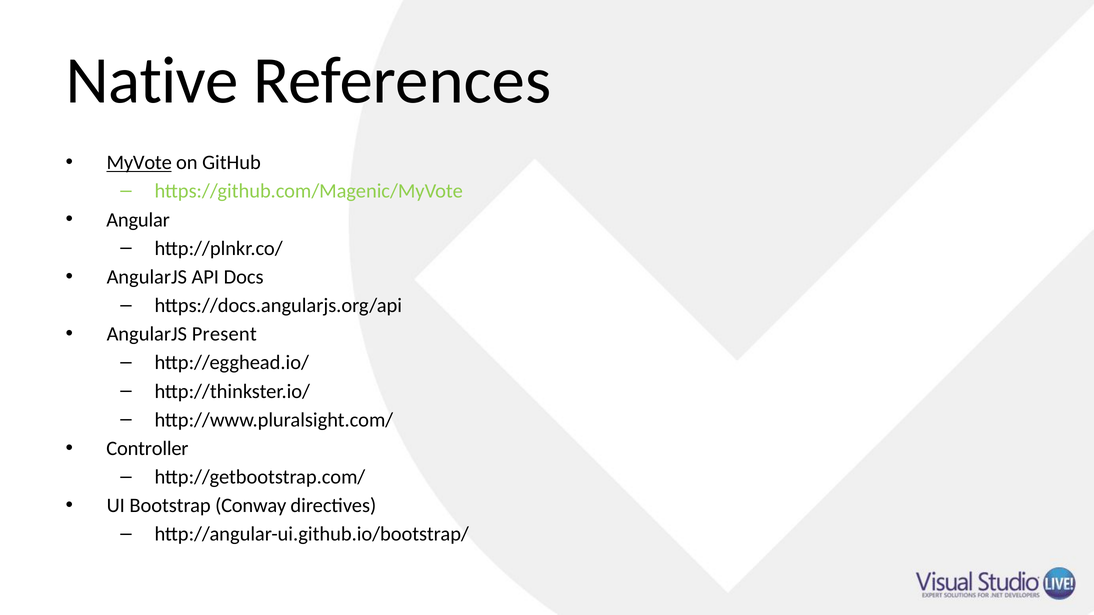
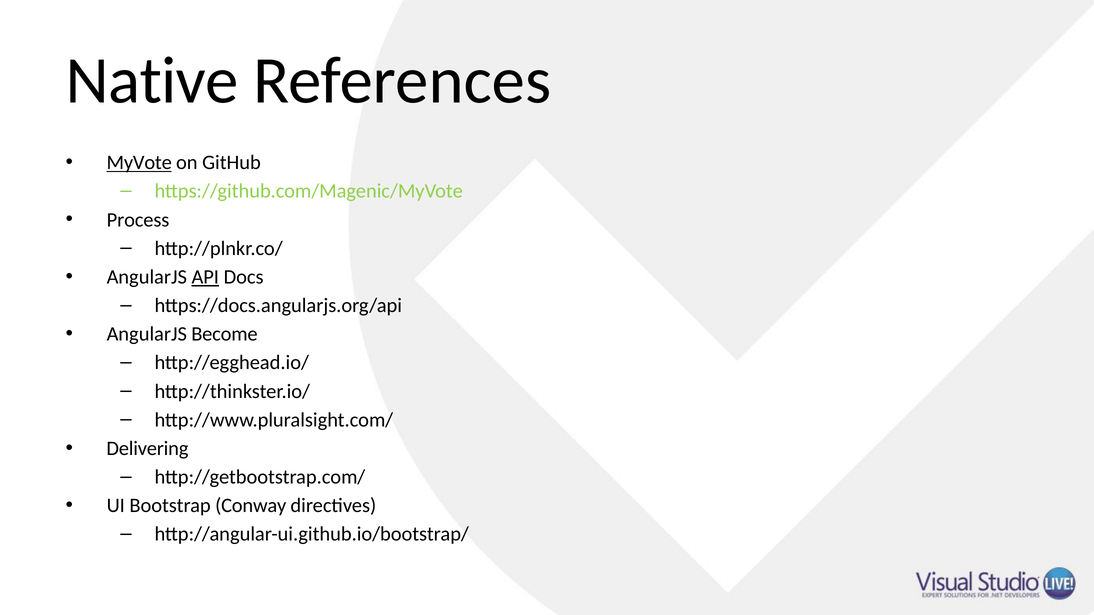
Angular: Angular -> Process (138, 220)
API underline: none -> present (205, 277)
Present: Present -> Become (224, 334)
Controller: Controller -> Delivering (147, 449)
